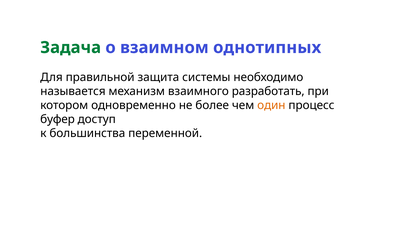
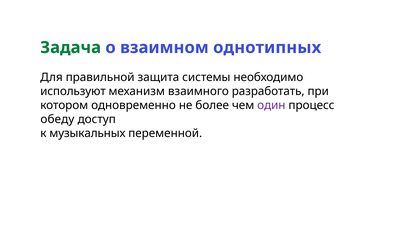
называется: называется -> используют (73, 91)
один colour: orange -> purple (271, 105)
буфер: буфер -> обеду (57, 119)
большинства: большинства -> музыкальных (87, 133)
